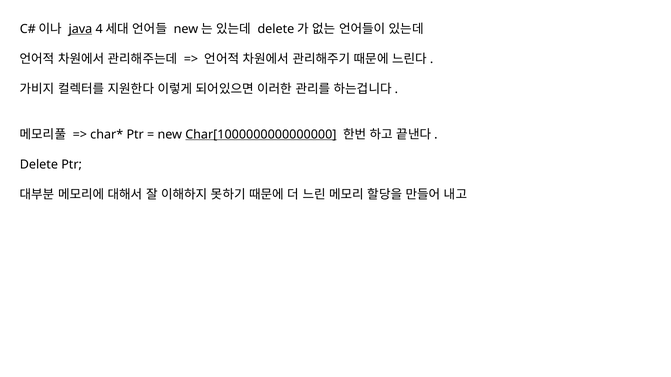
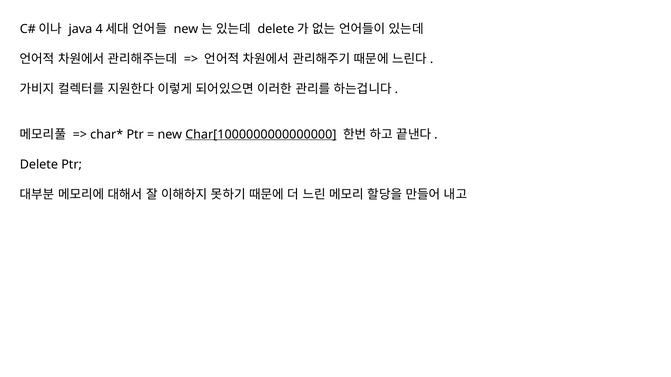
java underline: present -> none (80, 29)
